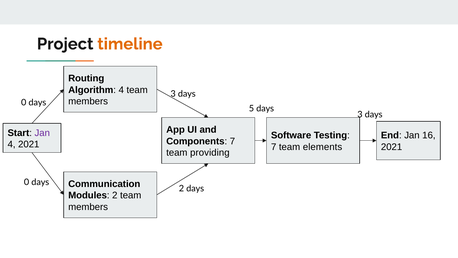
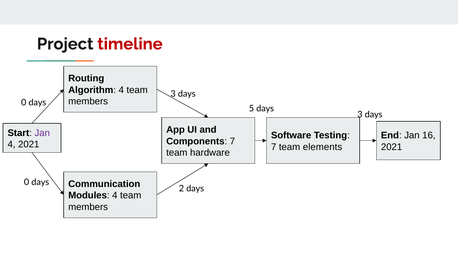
timeline colour: orange -> red (130, 44)
providing: providing -> hardware (210, 152)
Modules 2: 2 -> 4 (115, 195)
